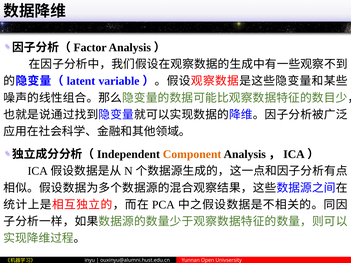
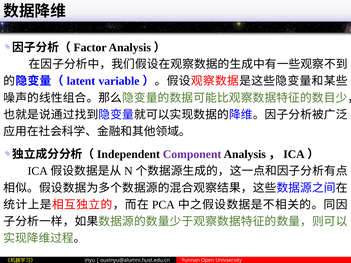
Component colour: orange -> purple (192, 154)
